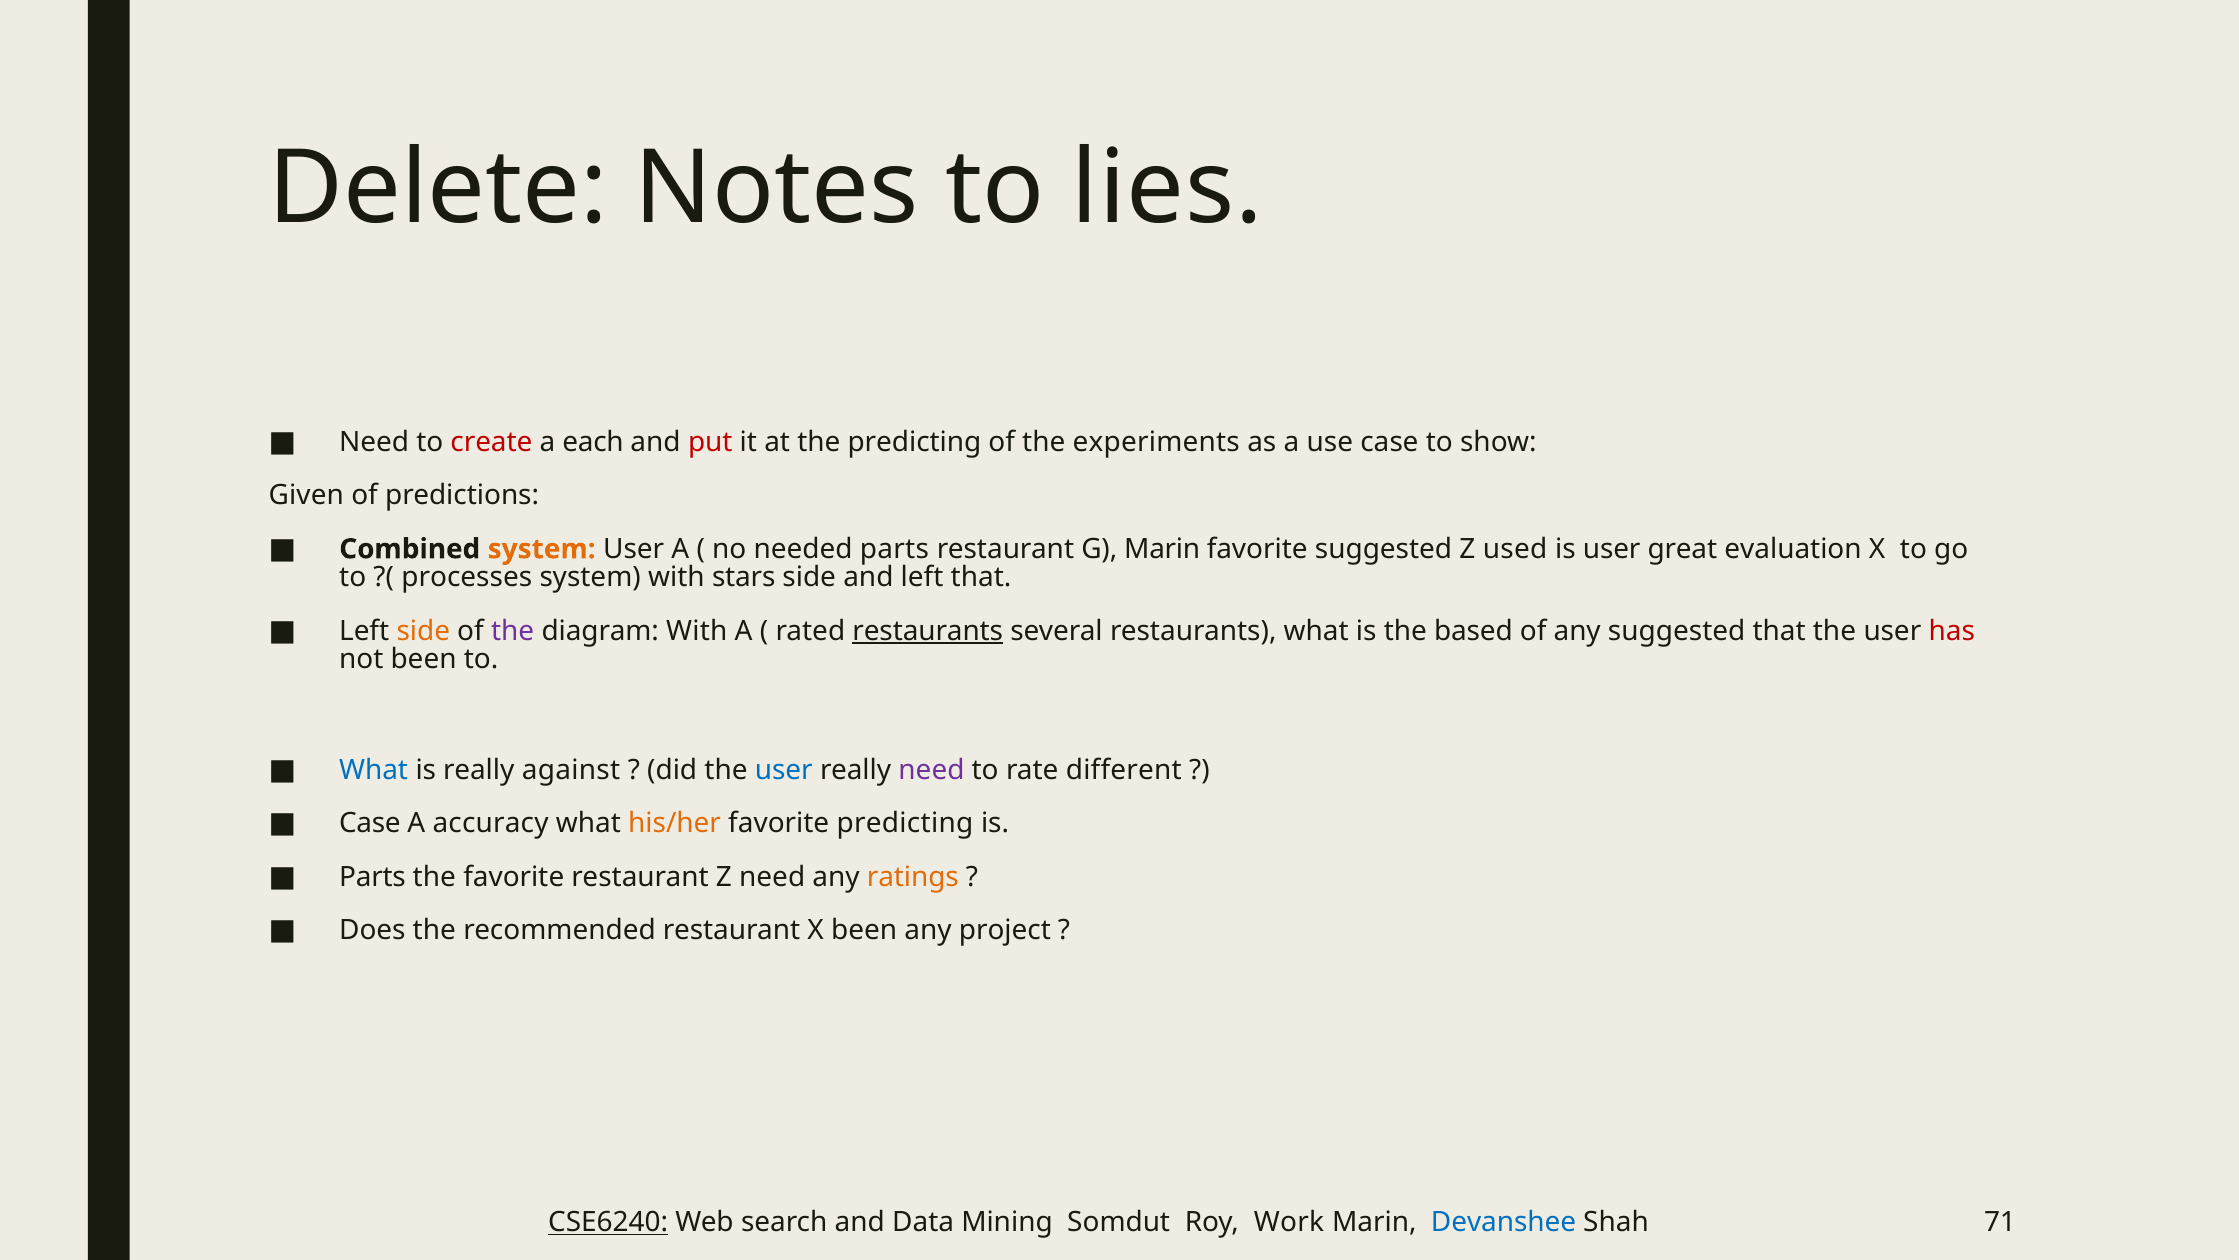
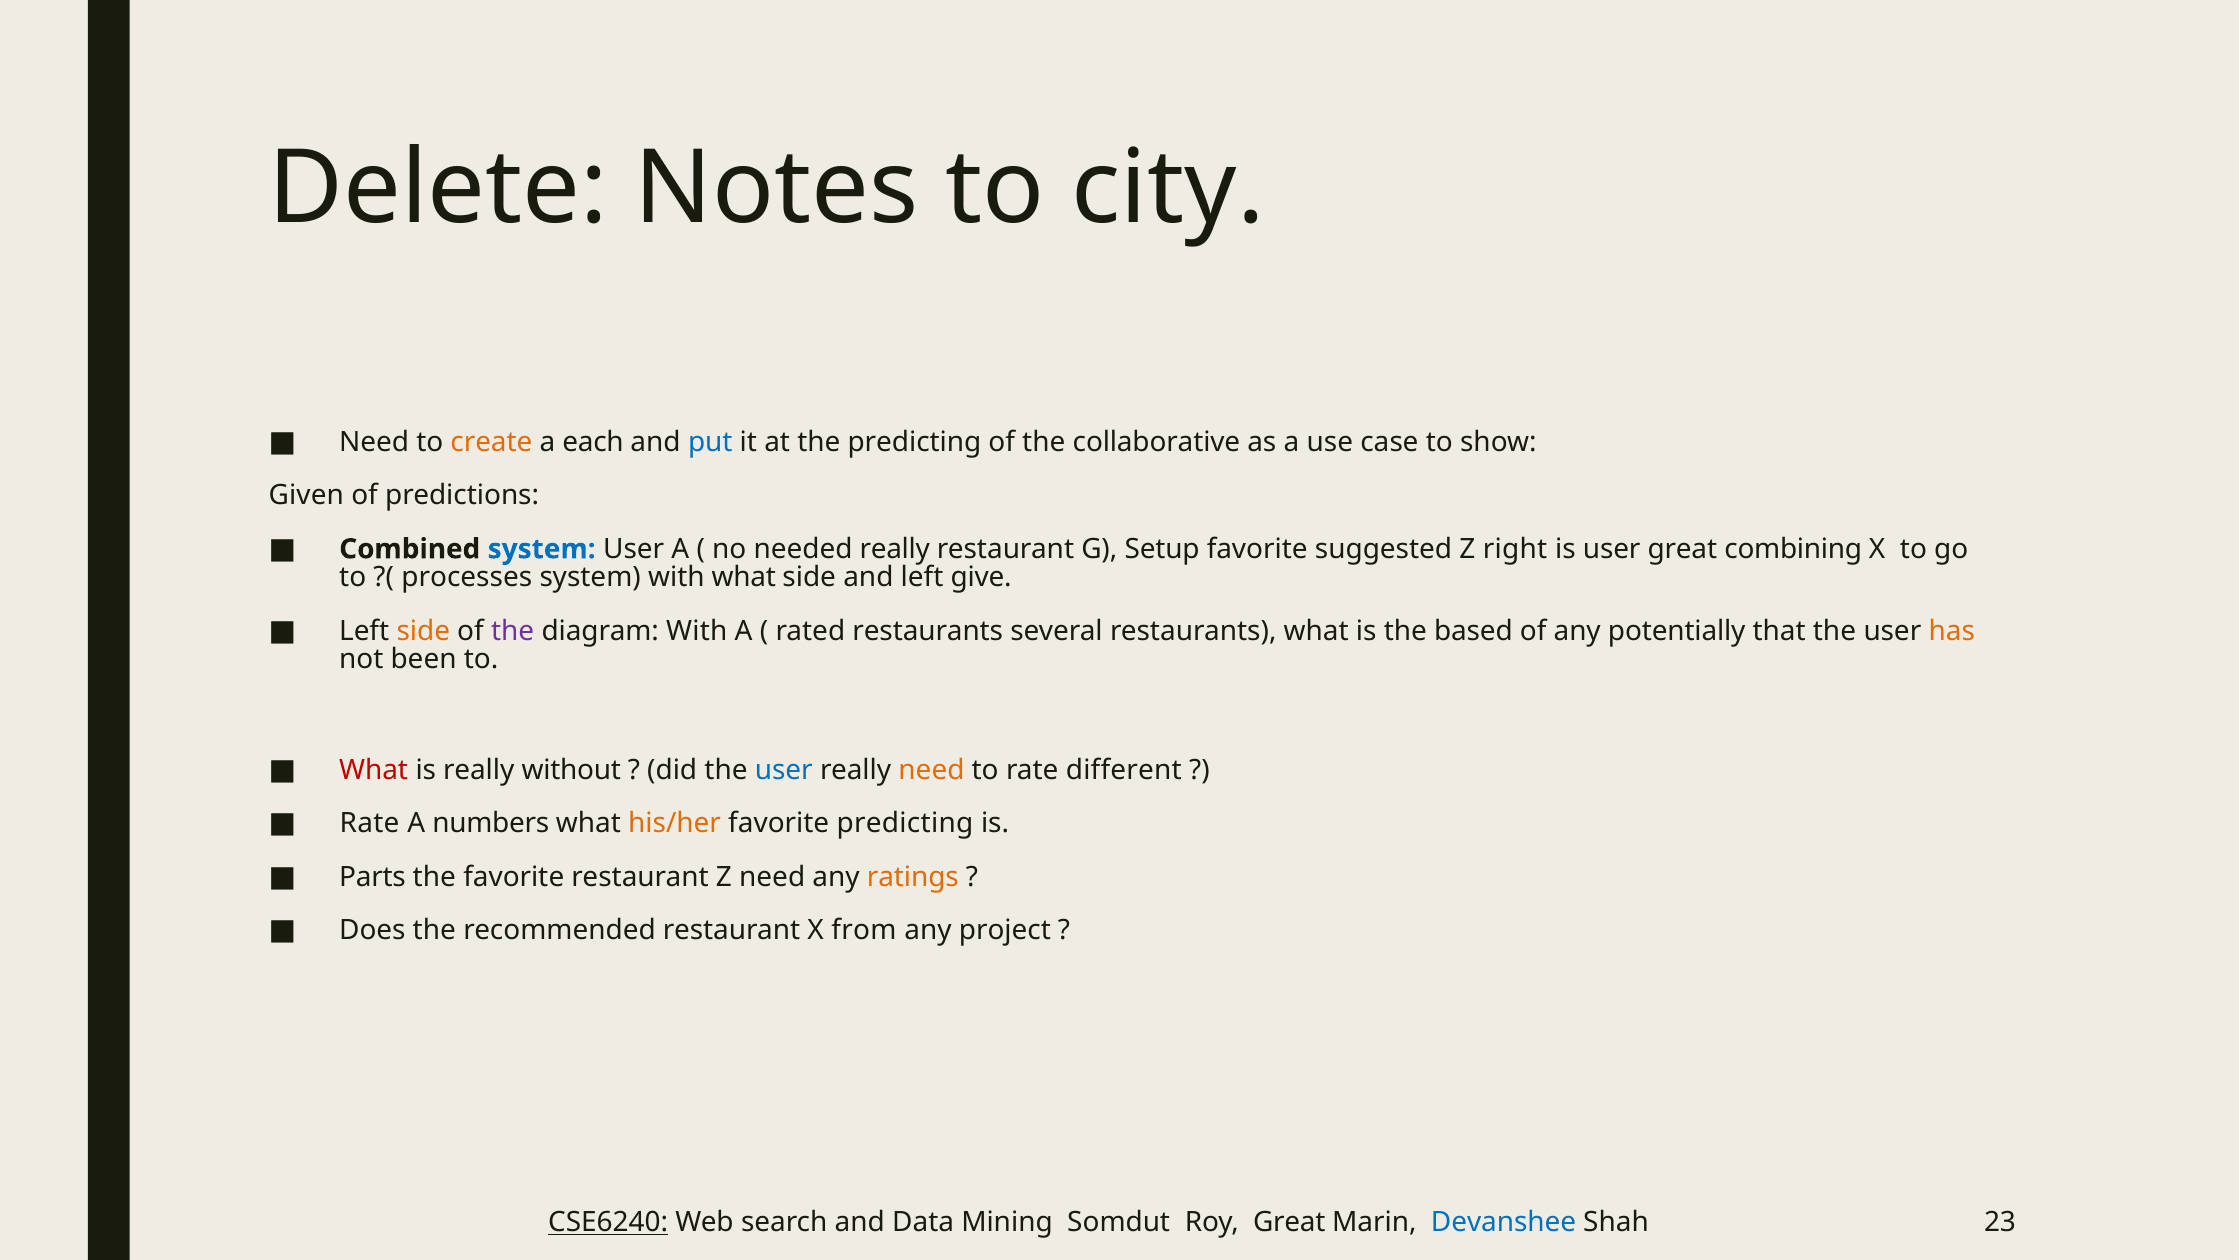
lies: lies -> city (1168, 188)
create colour: red -> orange (491, 442)
put colour: red -> blue (710, 442)
experiments: experiments -> collaborative (1156, 442)
system colour: orange -> blue (542, 549)
needed parts: parts -> really (895, 549)
G Marin: Marin -> Setup (1162, 549)
used: used -> right (1515, 549)
evaluation: evaluation -> combining (1793, 549)
with stars: stars -> what (744, 577)
left that: that -> give (981, 577)
restaurants underline: present -> none (928, 631)
any suggested: suggested -> potentially (1677, 631)
has colour: red -> orange (1952, 631)
What colour: blue -> red (374, 769)
against: against -> without (571, 769)
need colour: purple -> orange (931, 769)
Case: Case -> Rate (370, 823)
accuracy: accuracy -> numbers (491, 823)
X been: been -> from (864, 930)
Roy Work: Work -> Great (1289, 1222)
71: 71 -> 23 (2000, 1222)
